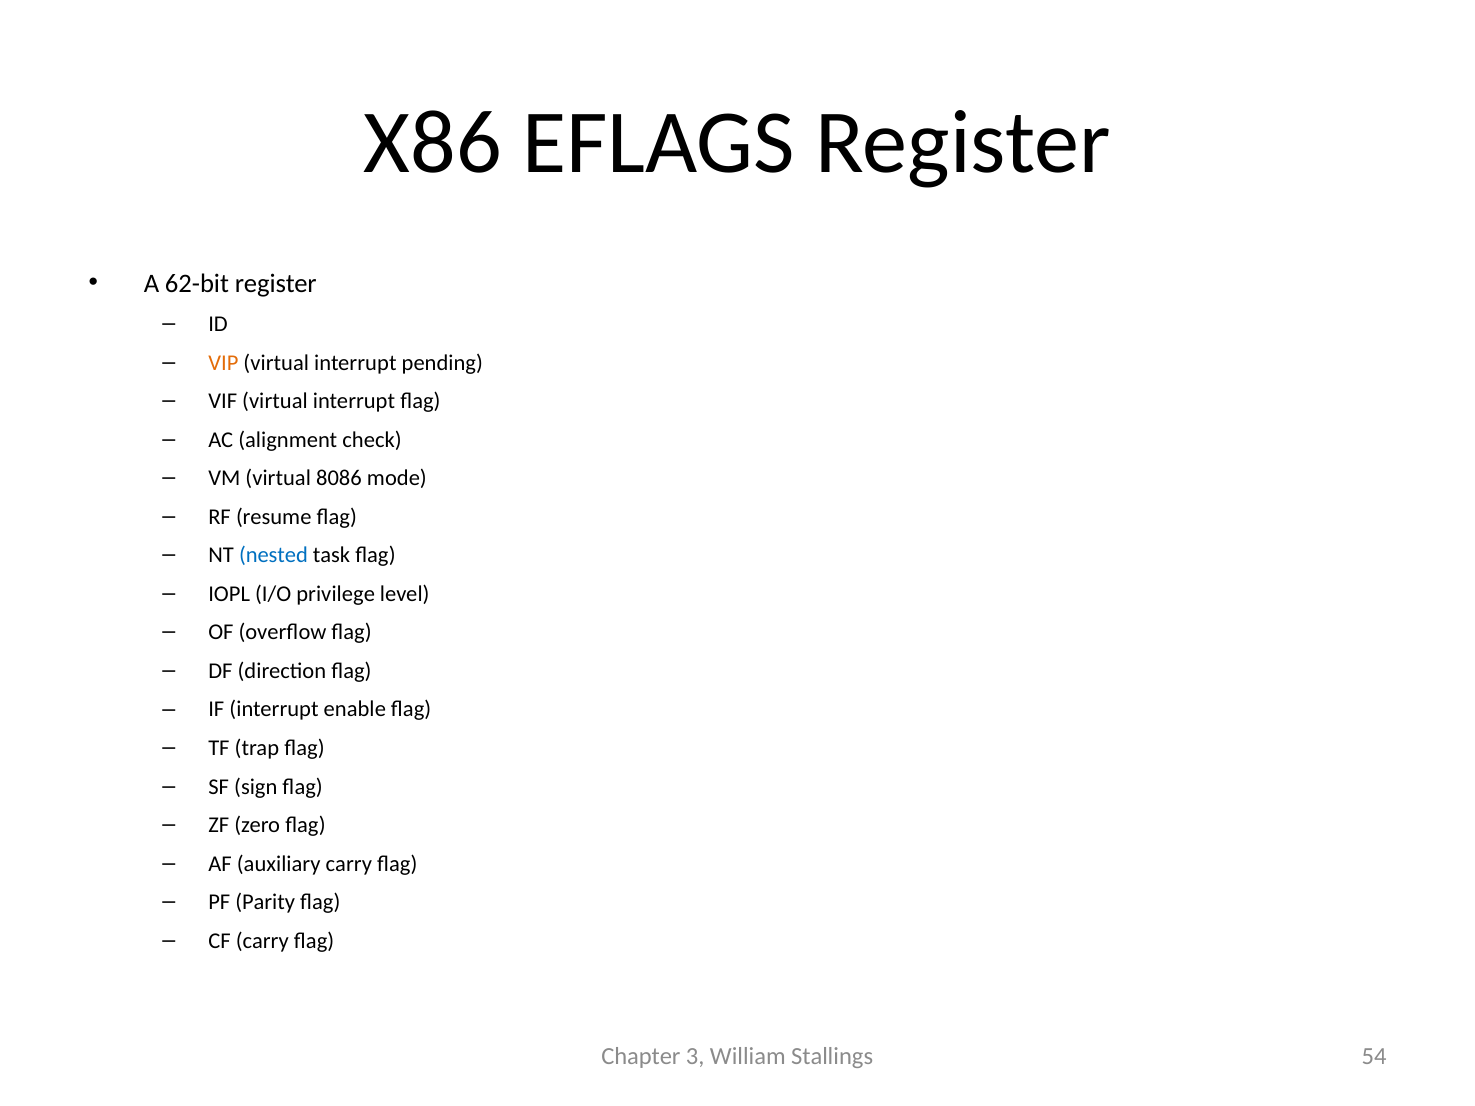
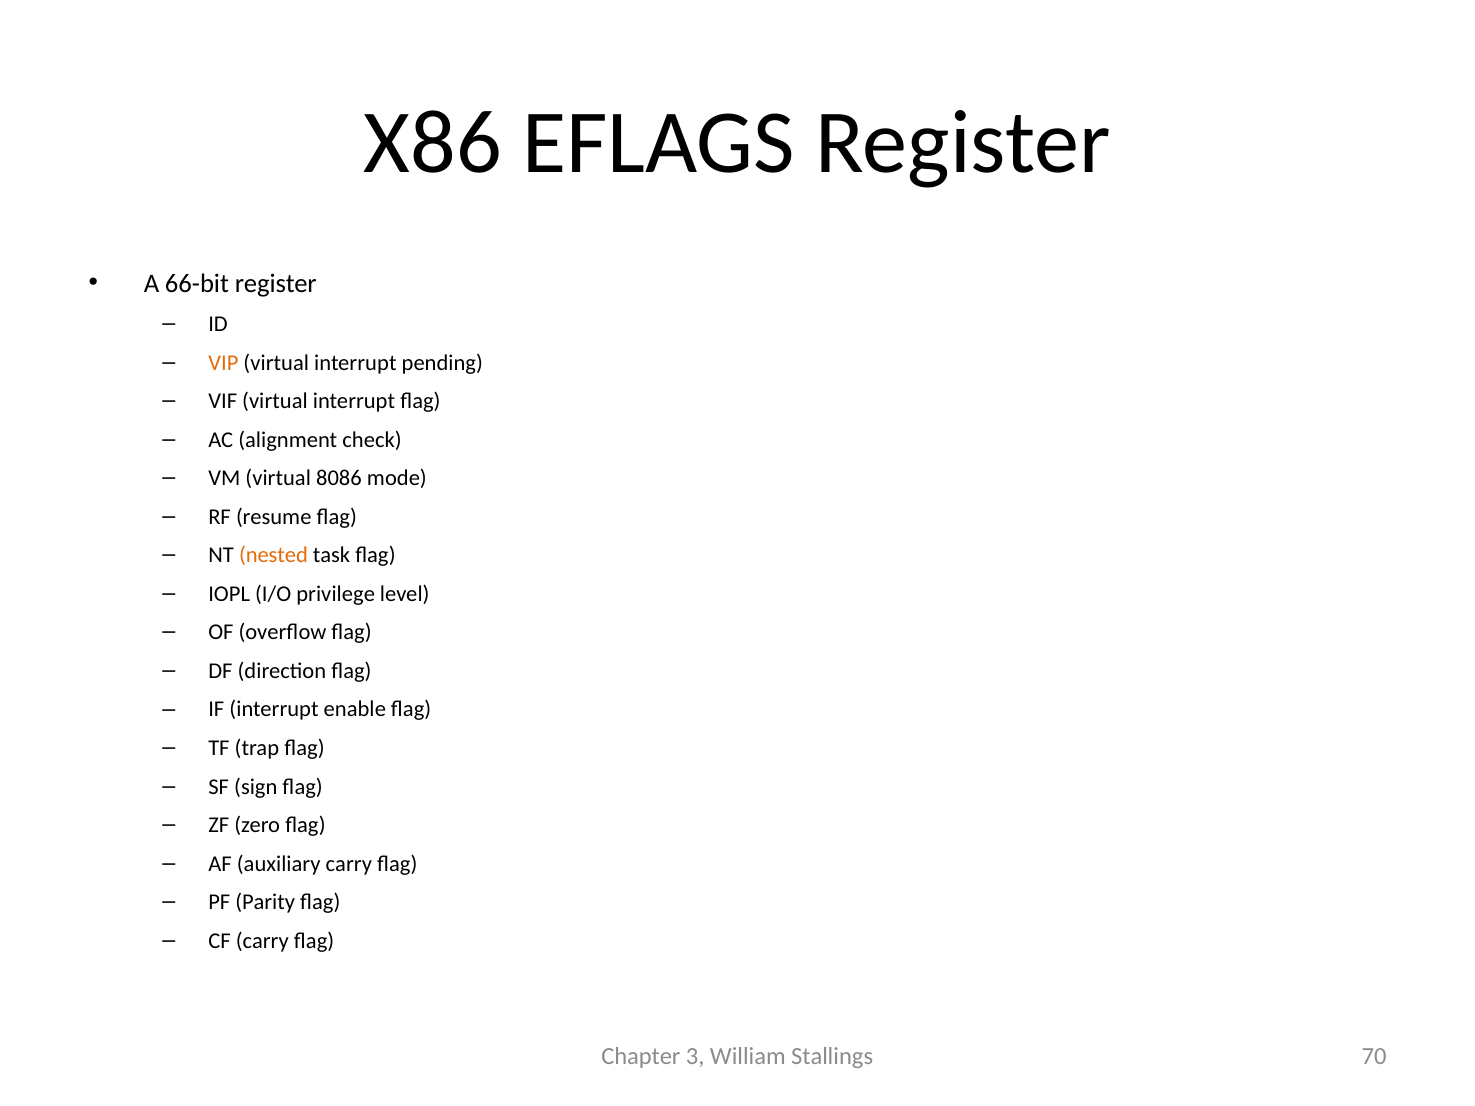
62-bit: 62-bit -> 66-bit (197, 283)
nested colour: blue -> orange (273, 555)
54: 54 -> 70 (1374, 1056)
